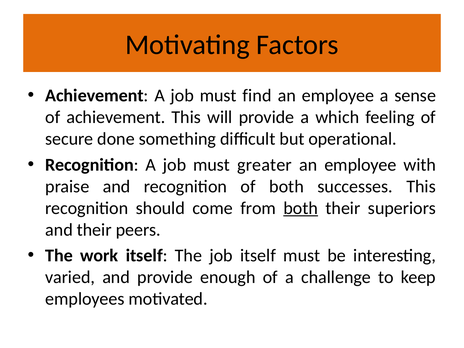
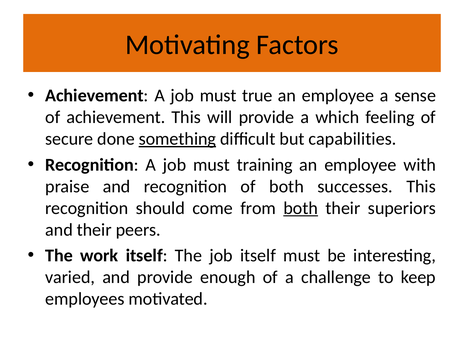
find: find -> true (257, 96)
something underline: none -> present (177, 139)
operational: operational -> capabilities (353, 139)
greater: greater -> training (265, 165)
